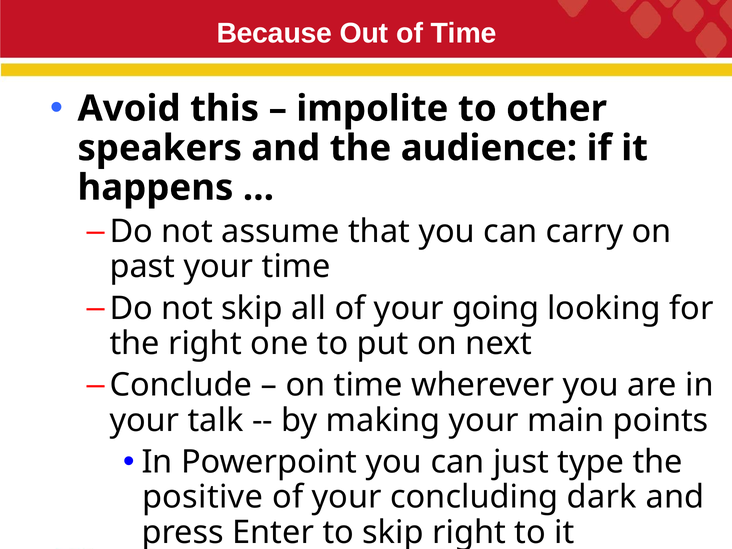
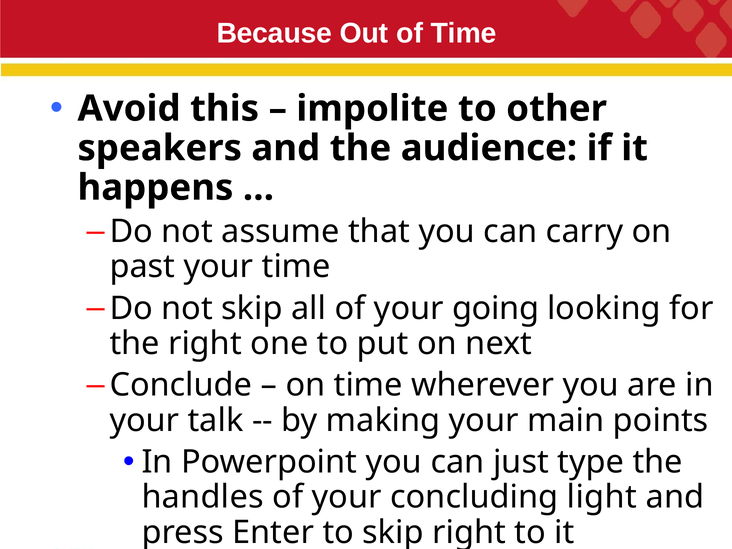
positive: positive -> handles (203, 497)
dark: dark -> light (602, 497)
